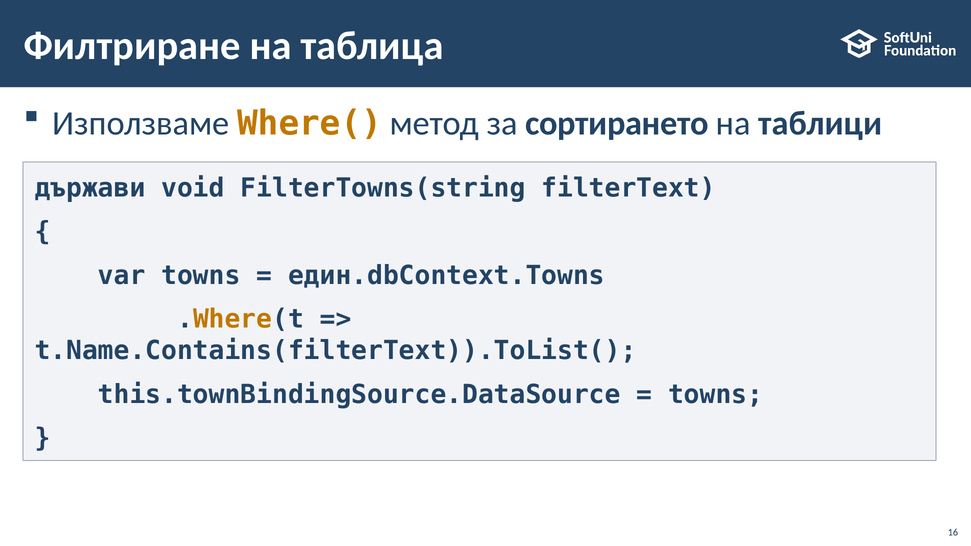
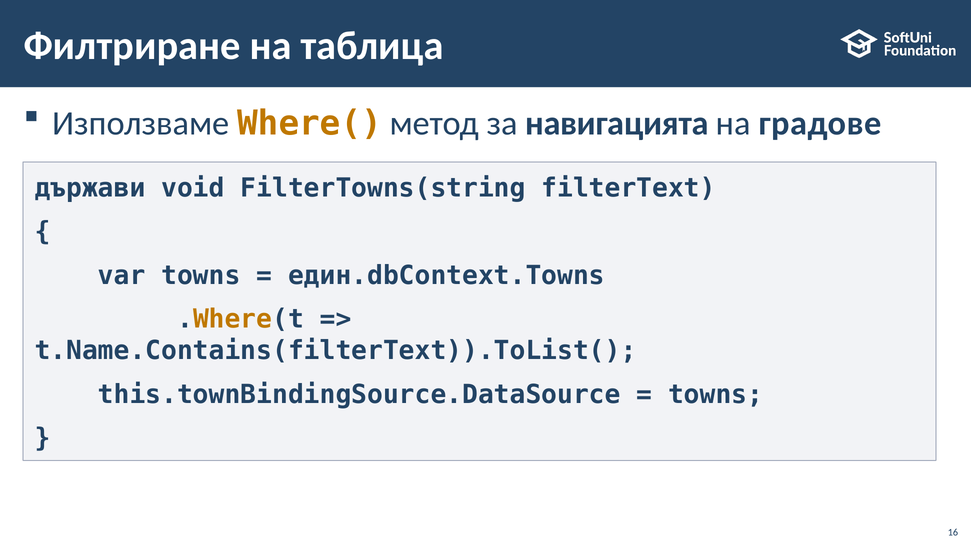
сортирането: сортирането -> навигацията (617, 123)
таблици: таблици -> градове (820, 123)
